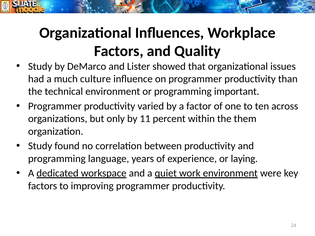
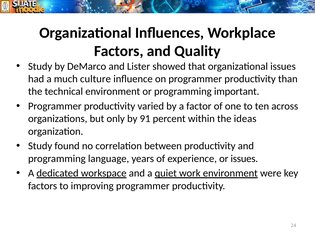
11: 11 -> 91 (145, 119)
them: them -> ideas (245, 119)
or laying: laying -> issues (244, 159)
